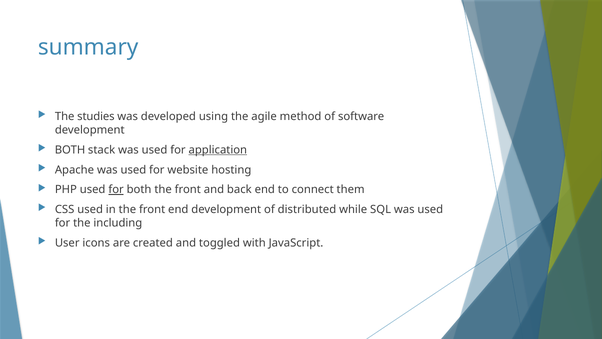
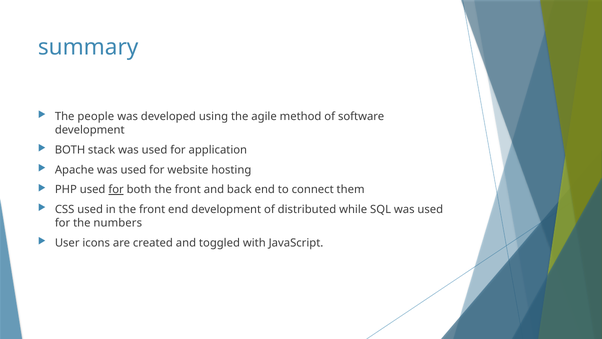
studies: studies -> people (96, 117)
application underline: present -> none (218, 150)
including: including -> numbers (118, 223)
